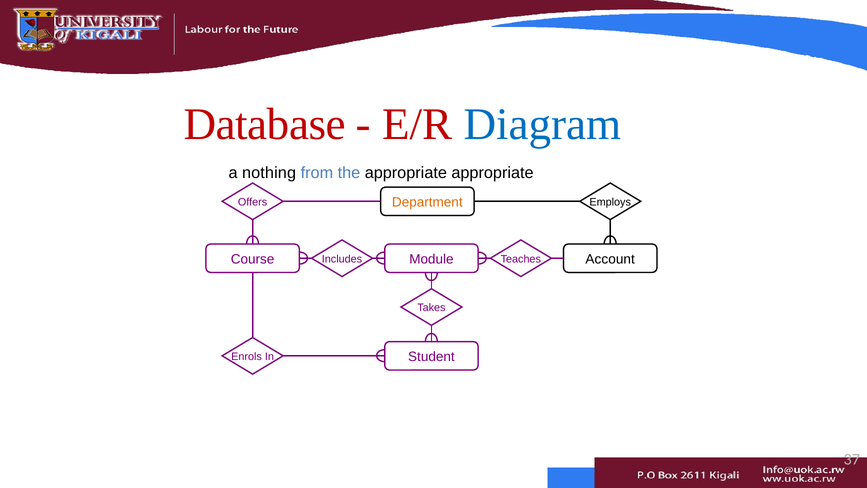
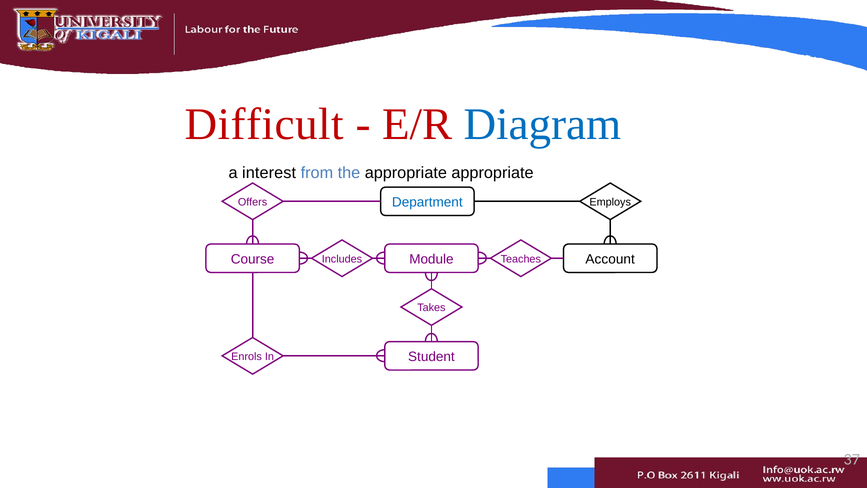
Database: Database -> Difficult (264, 124)
nothing: nothing -> interest (269, 173)
Department colour: orange -> blue (427, 202)
